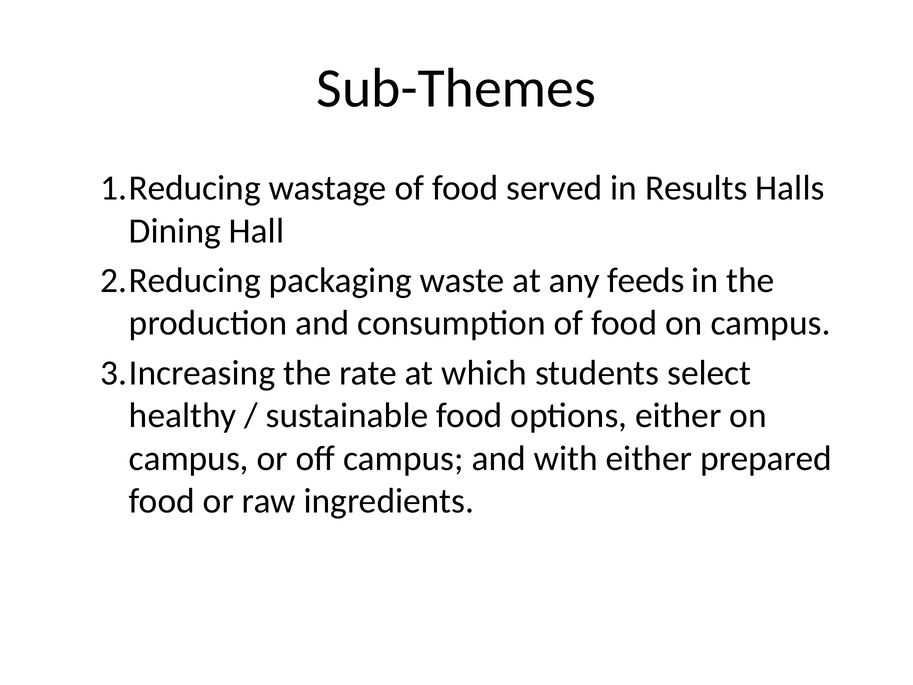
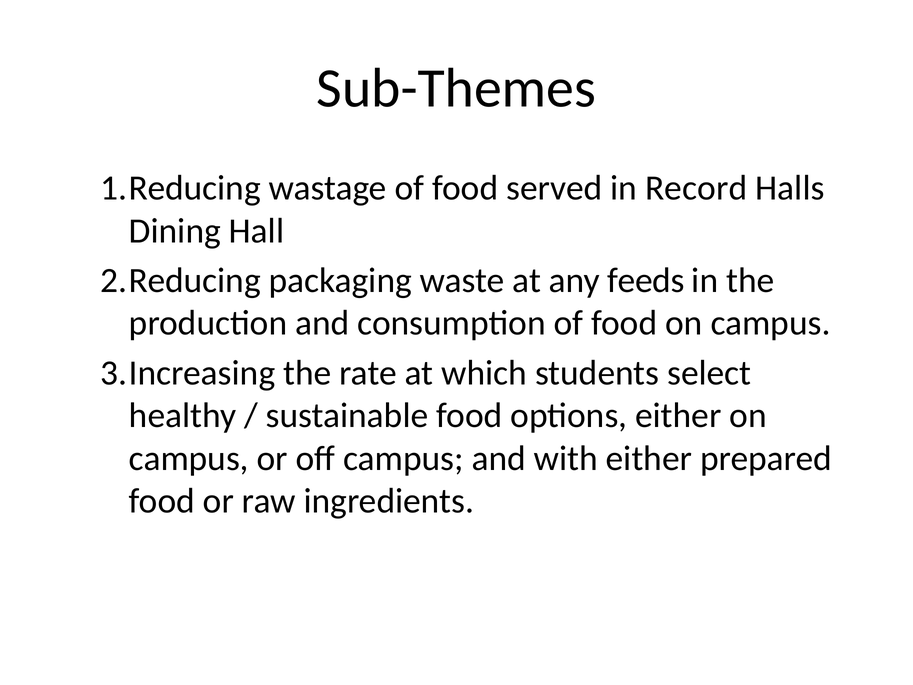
Results: Results -> Record (696, 188)
